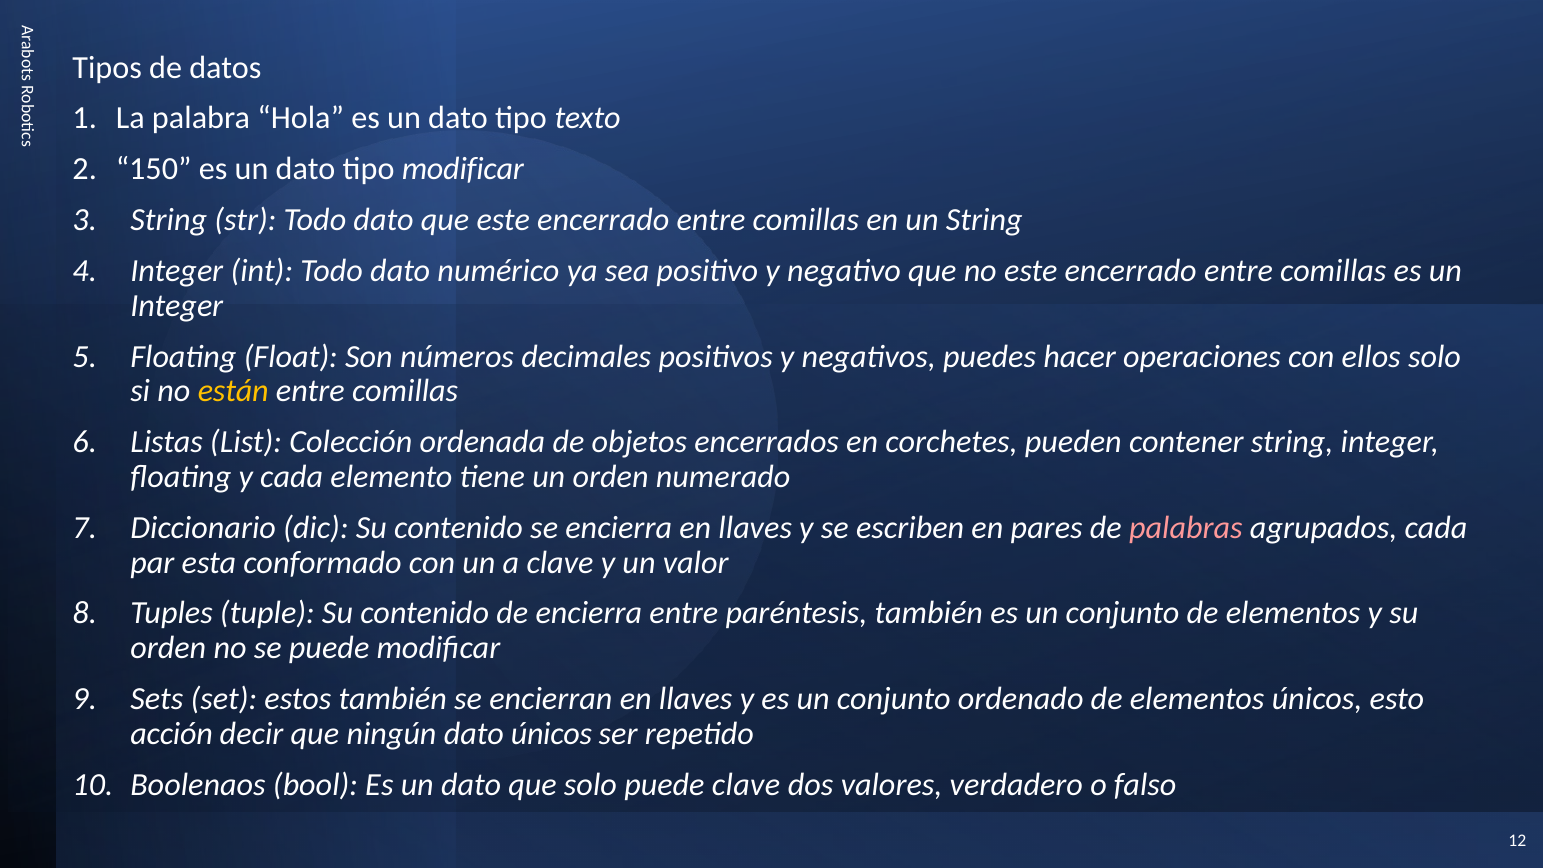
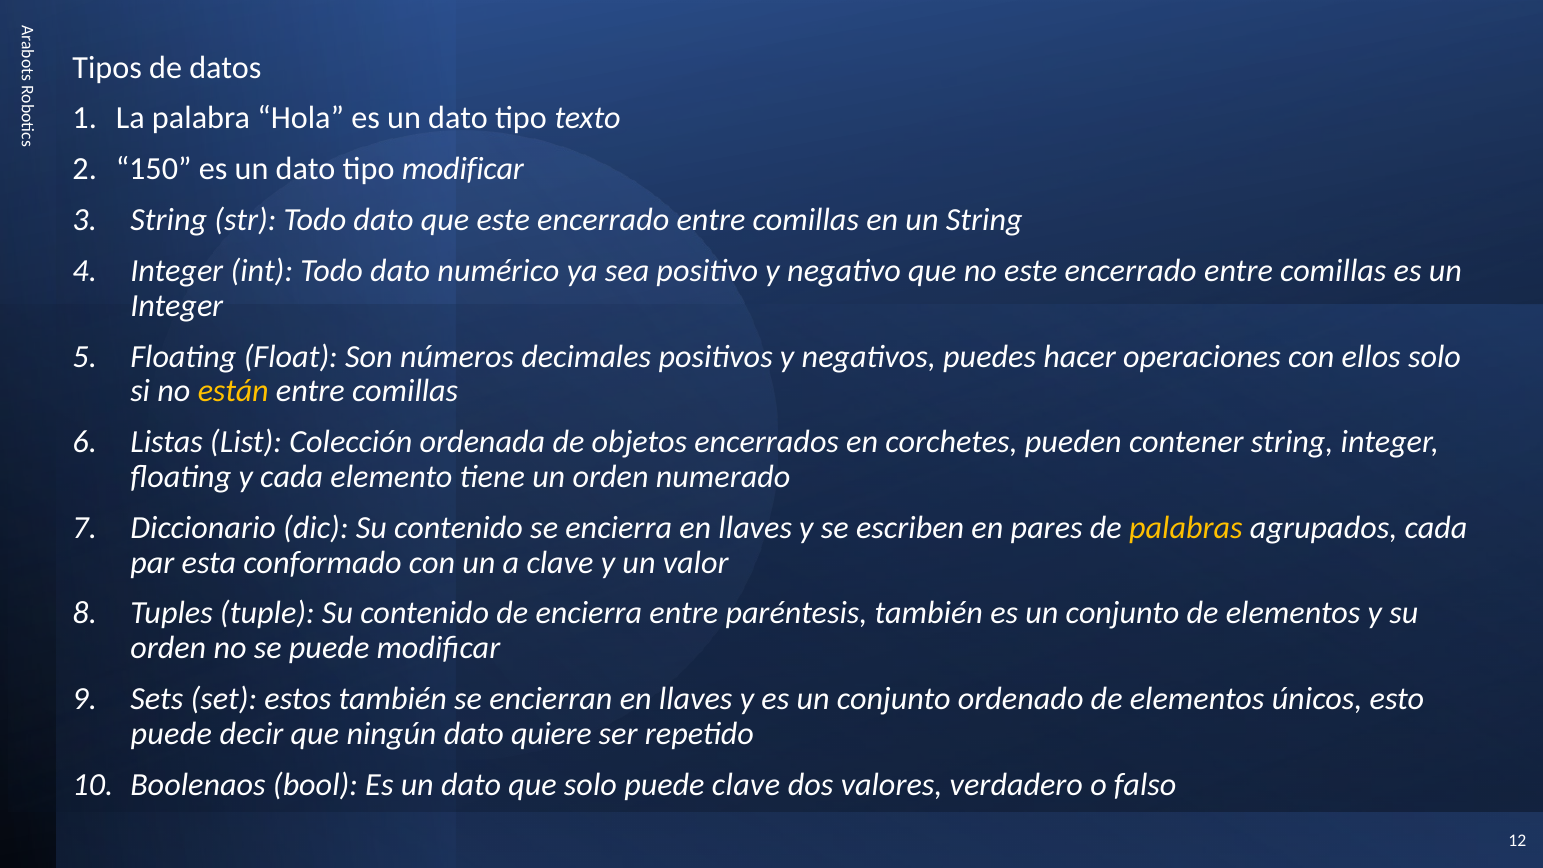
palabras colour: pink -> yellow (1186, 528)
acción: acción -> puede (171, 734)
dato únicos: únicos -> quiere (551, 734)
